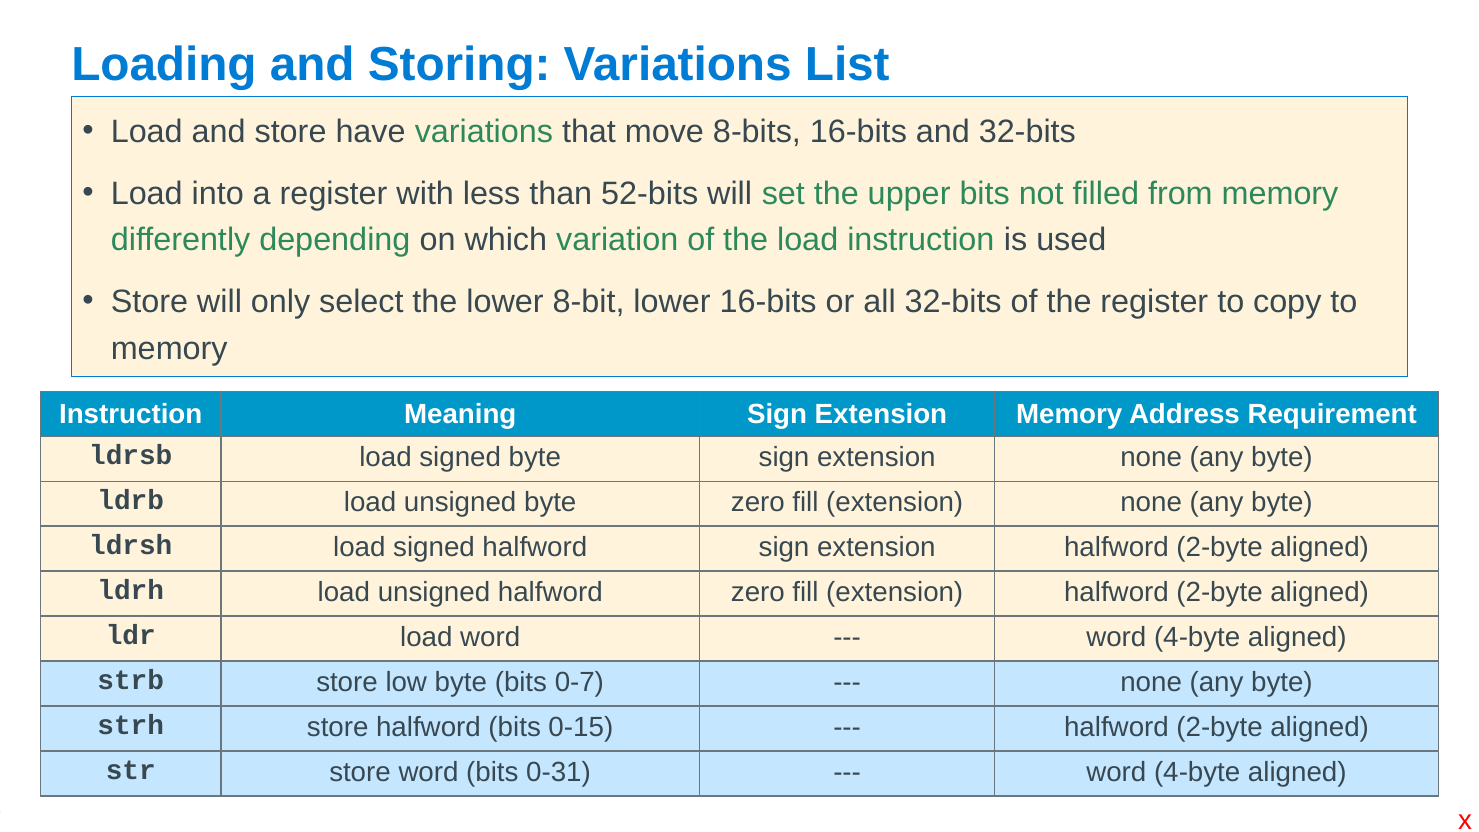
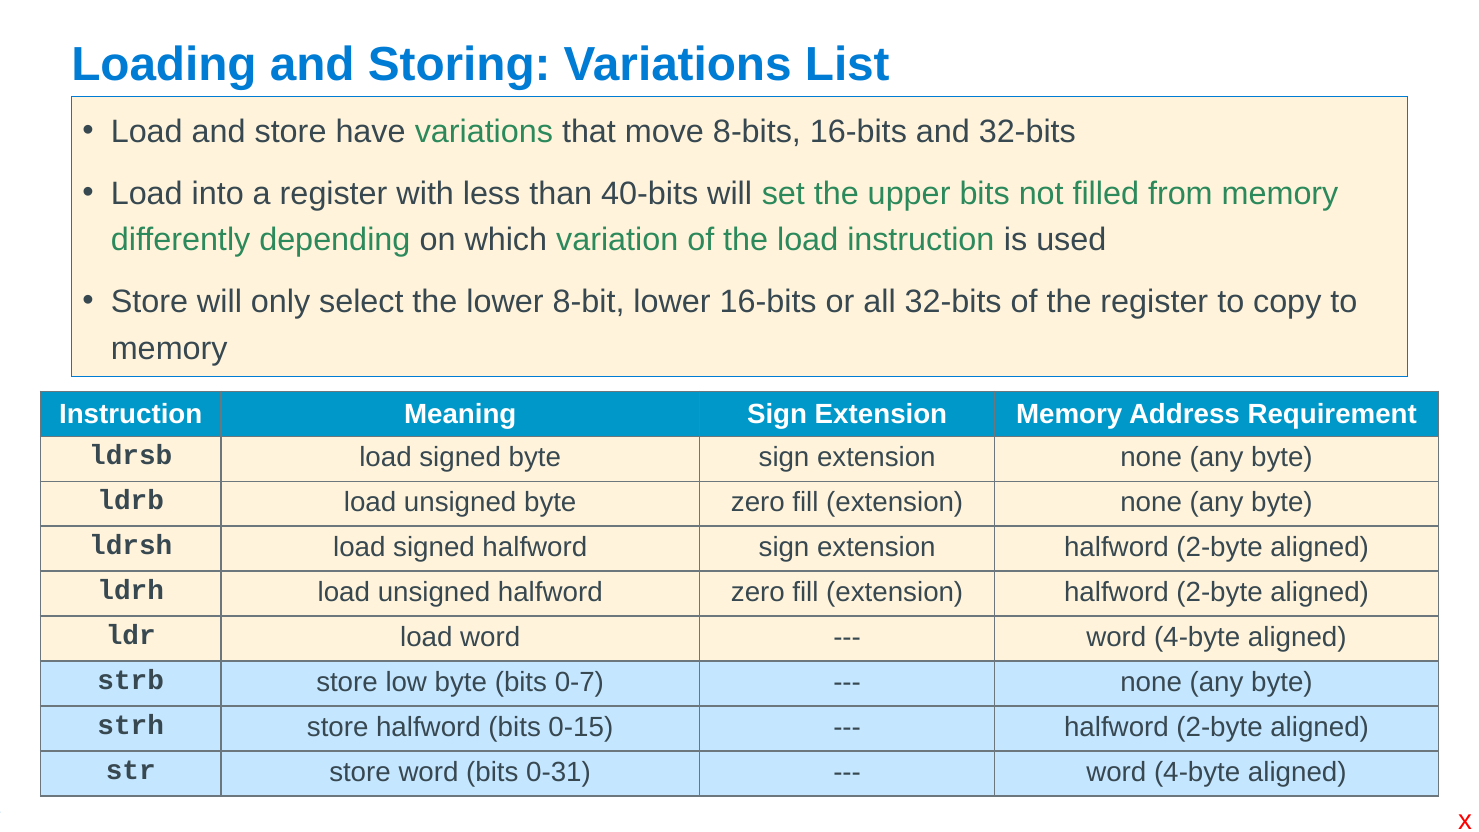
52-bits: 52-bits -> 40-bits (650, 193)
